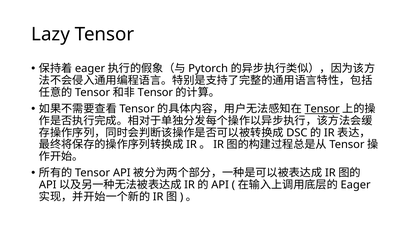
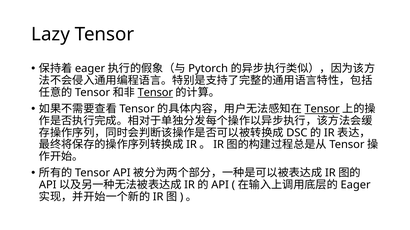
Tensor underline: none -> present (155, 93)
